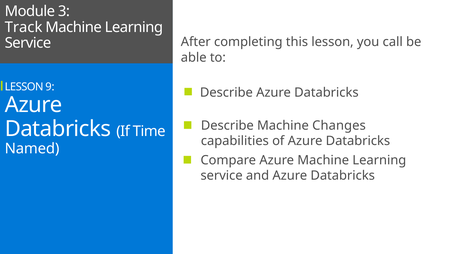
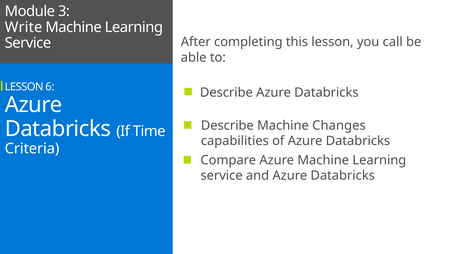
Track: Track -> Write (24, 27)
9: 9 -> 6 (50, 87)
Named: Named -> Criteria (32, 149)
